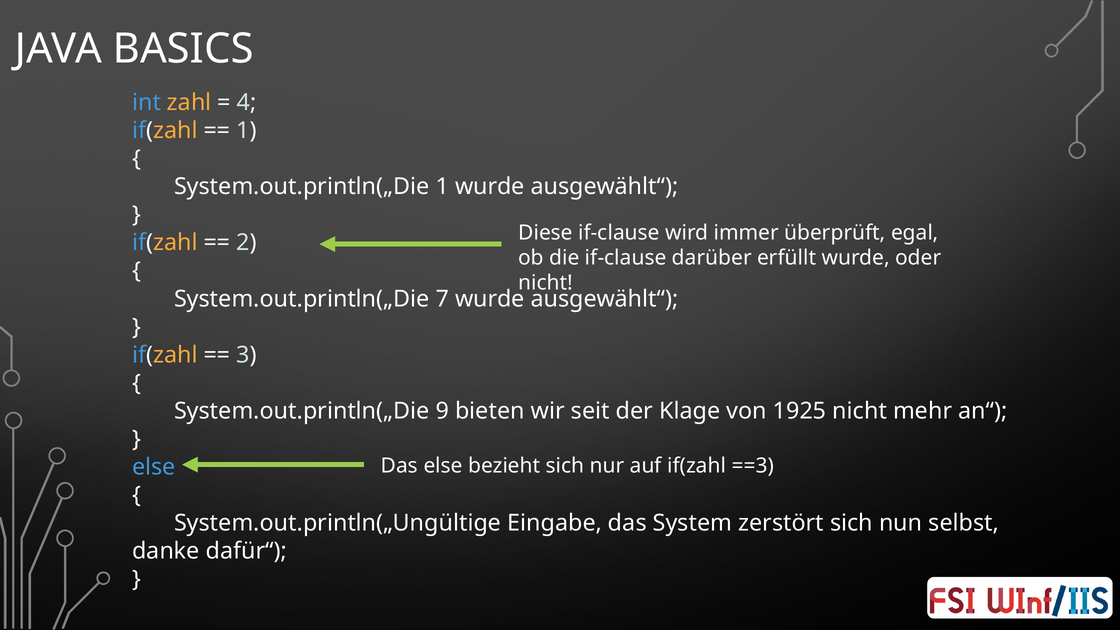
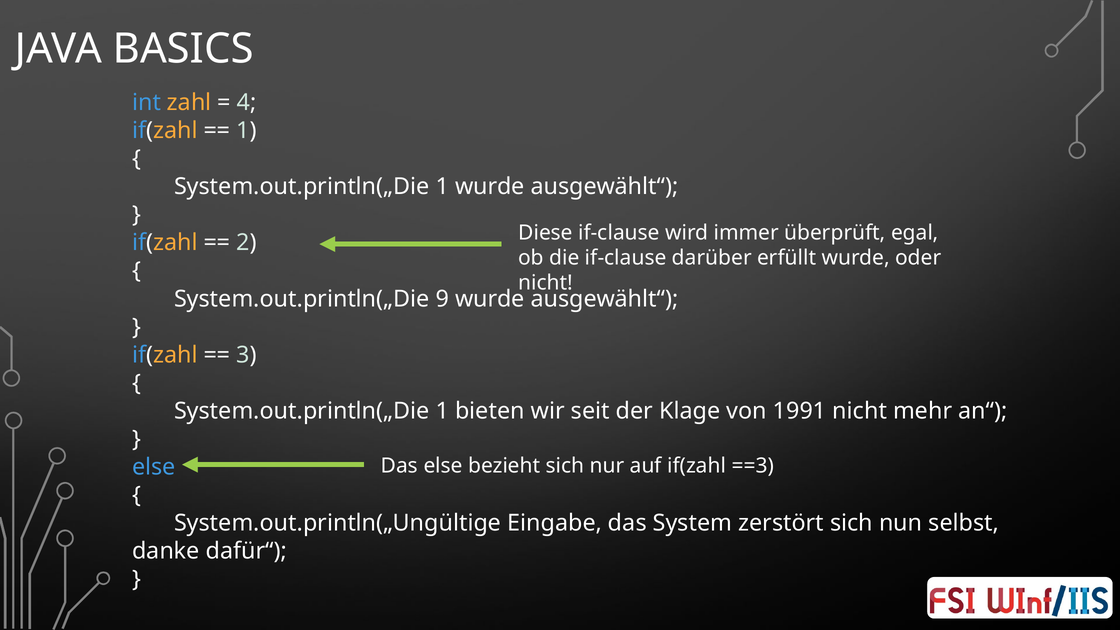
7: 7 -> 9 (442, 299)
9: 9 -> 1 (442, 411)
1925: 1925 -> 1991 (800, 411)
